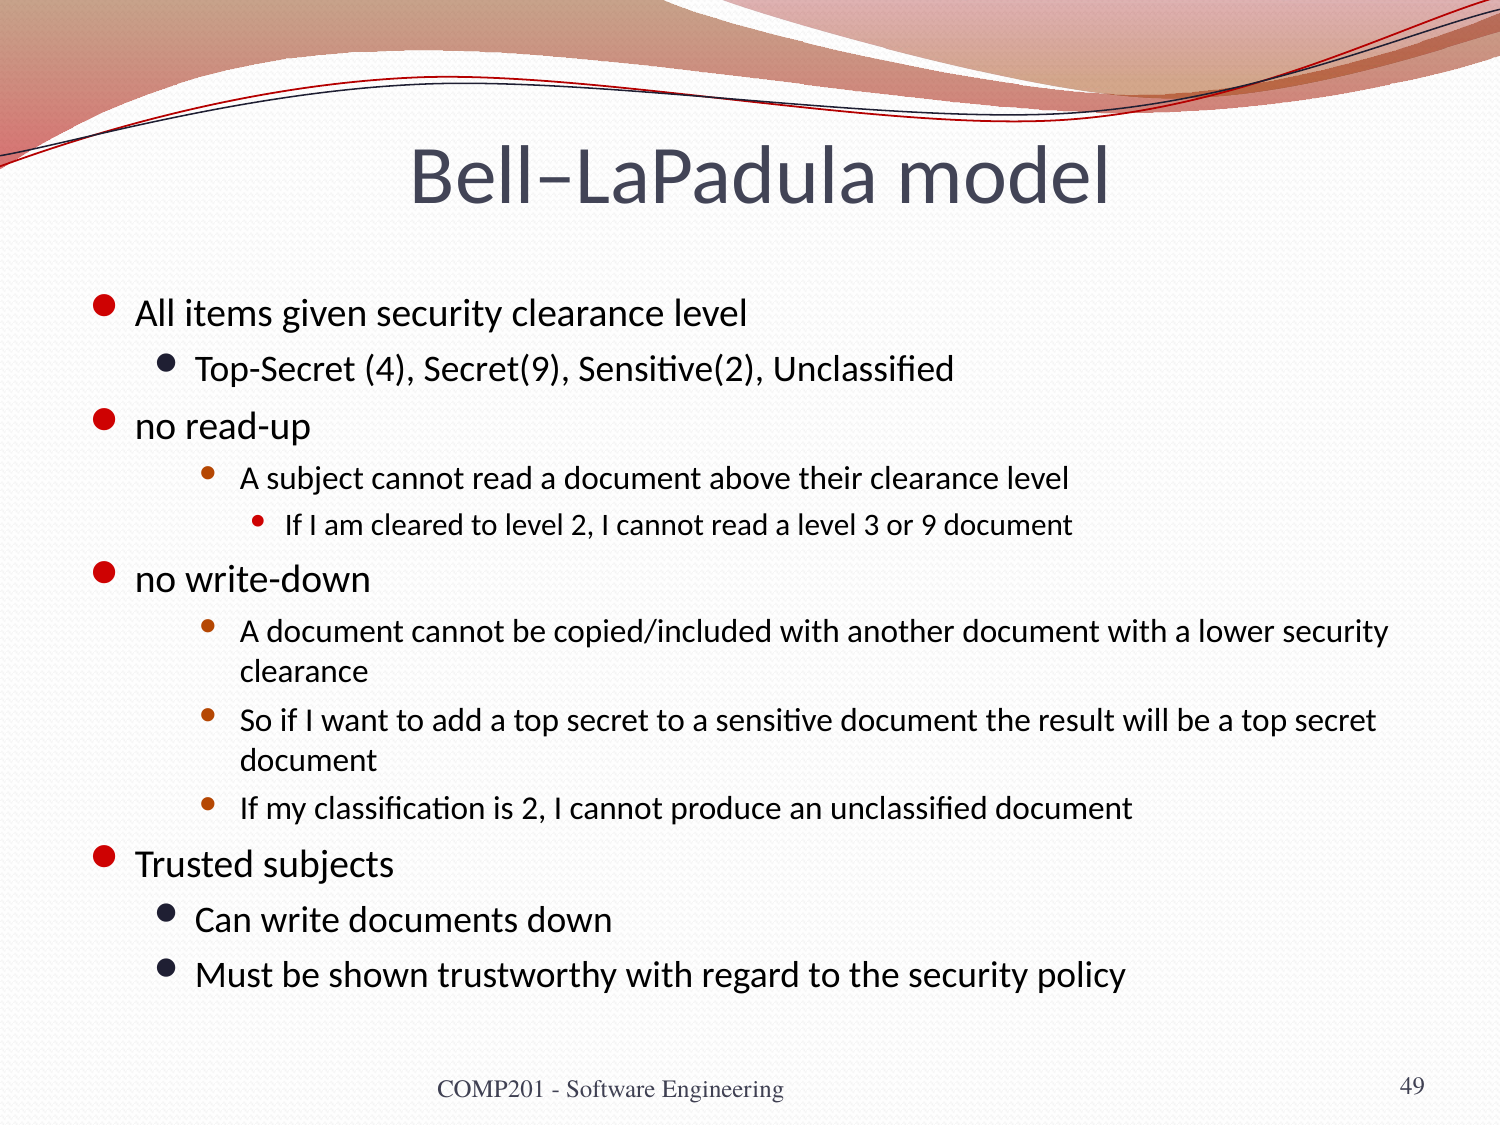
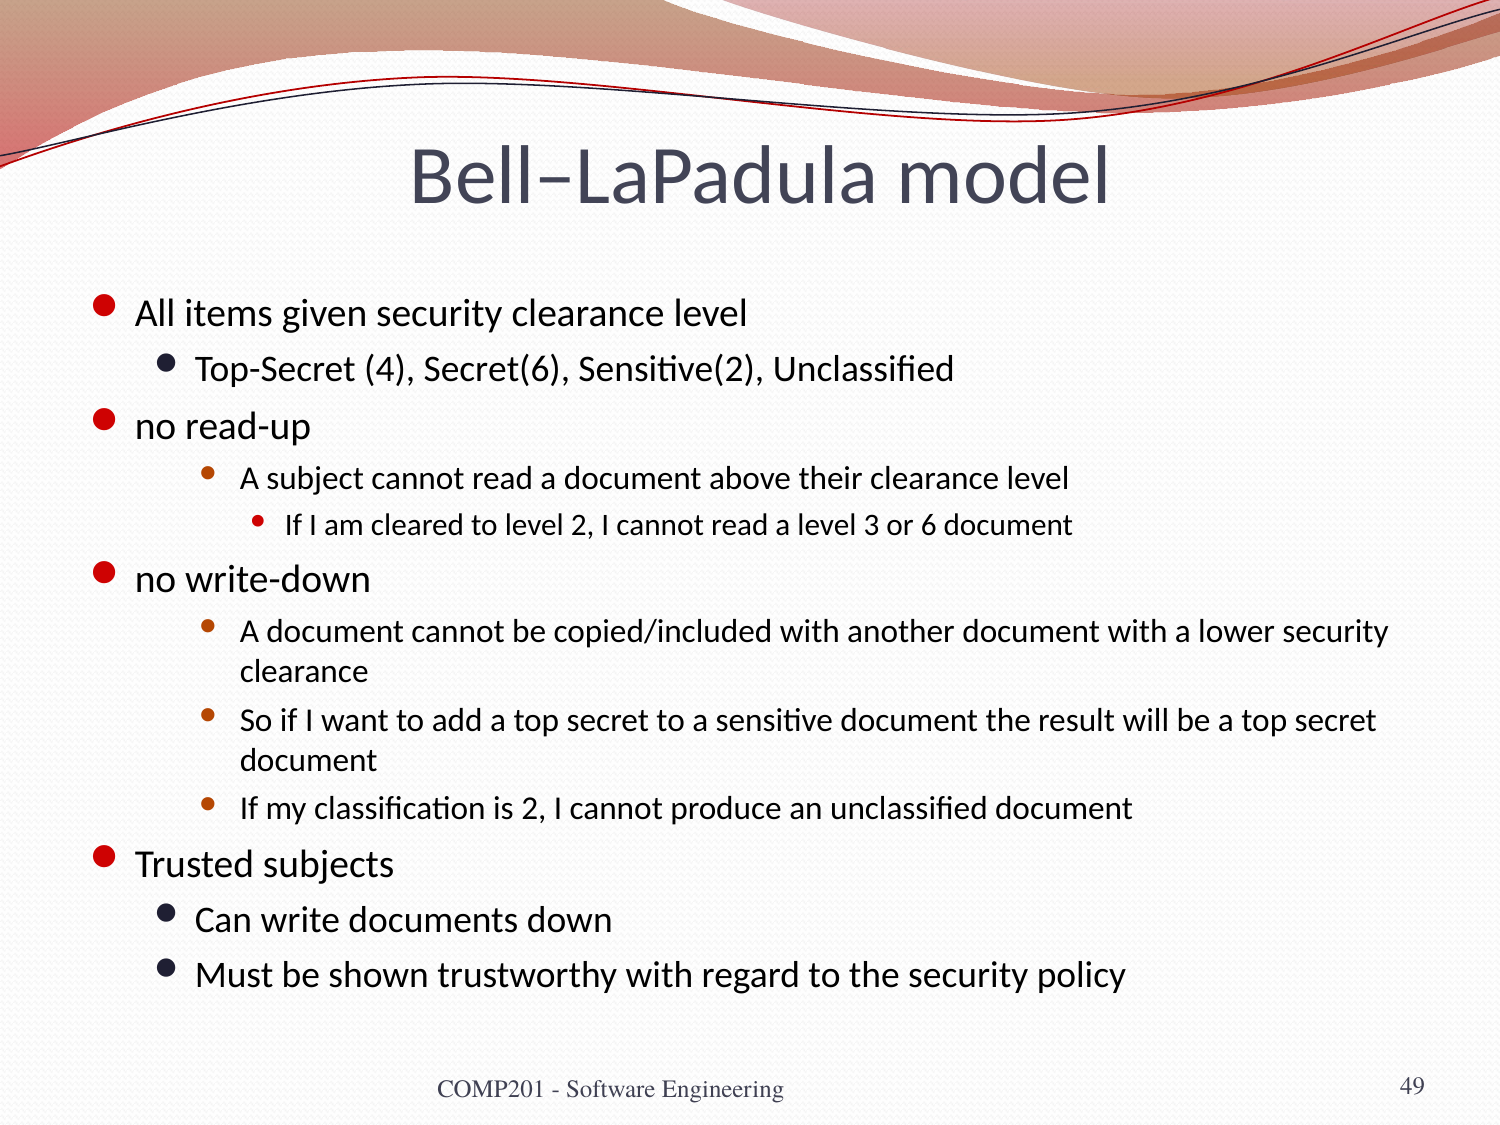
Secret(9: Secret(9 -> Secret(6 (497, 370)
9: 9 -> 6 (929, 526)
